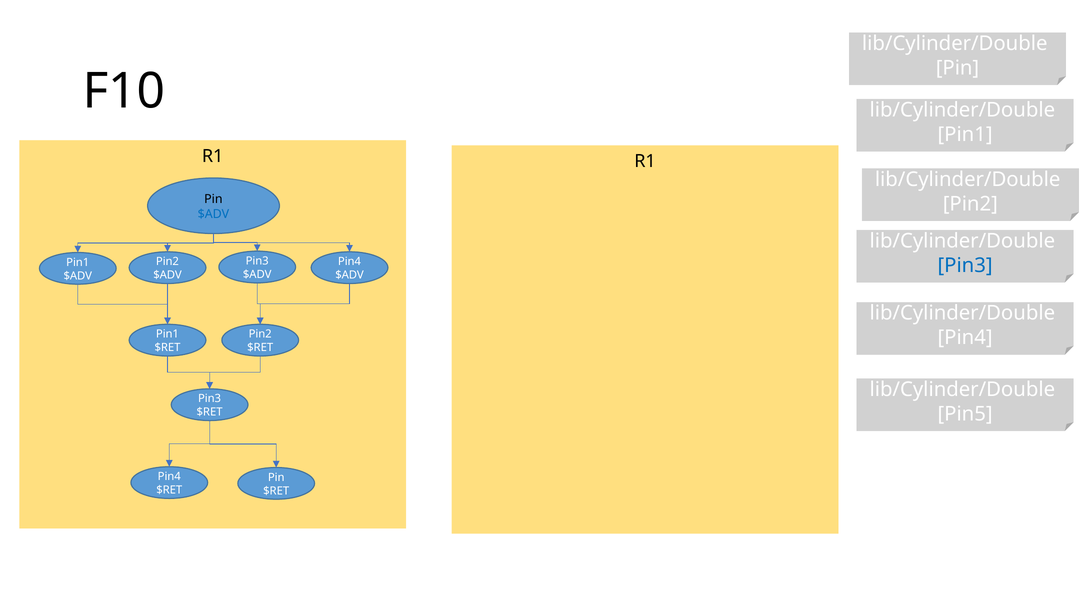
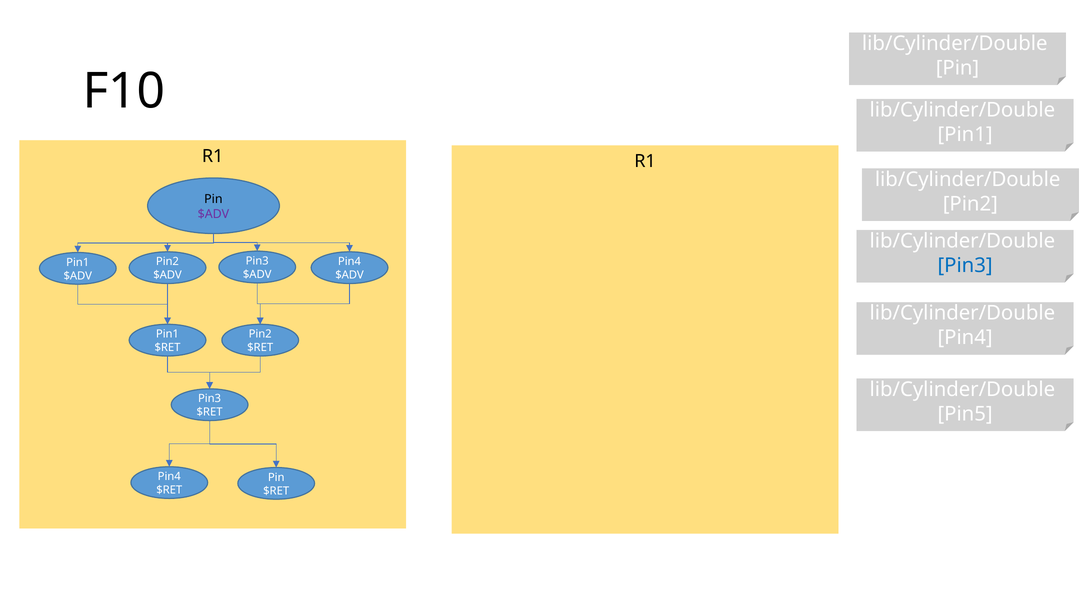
$ADV colour: blue -> purple (213, 214)
